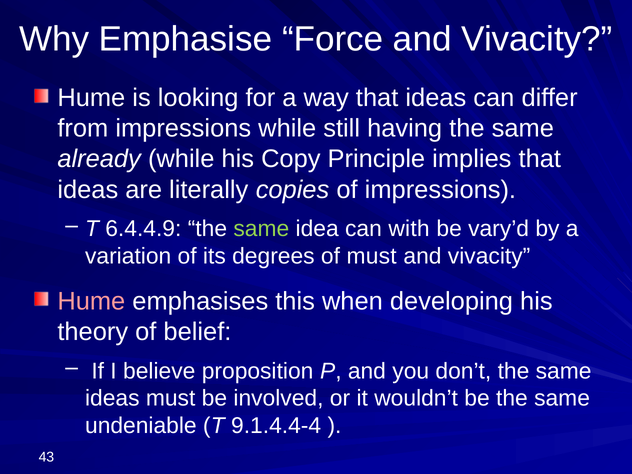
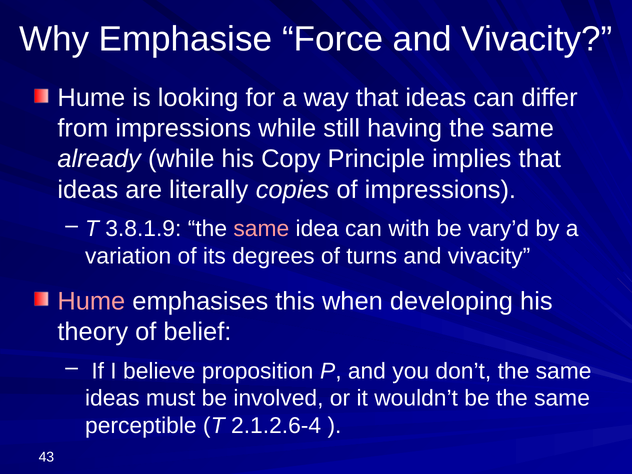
6.4.4.9: 6.4.4.9 -> 3.8.1.9 (143, 229)
same colour: light green -> pink (261, 229)
of must: must -> turns (372, 256)
undeniable: undeniable -> perceptible (141, 426)
9.1.4.4-4: 9.1.4.4-4 -> 2.1.2.6-4 (276, 426)
